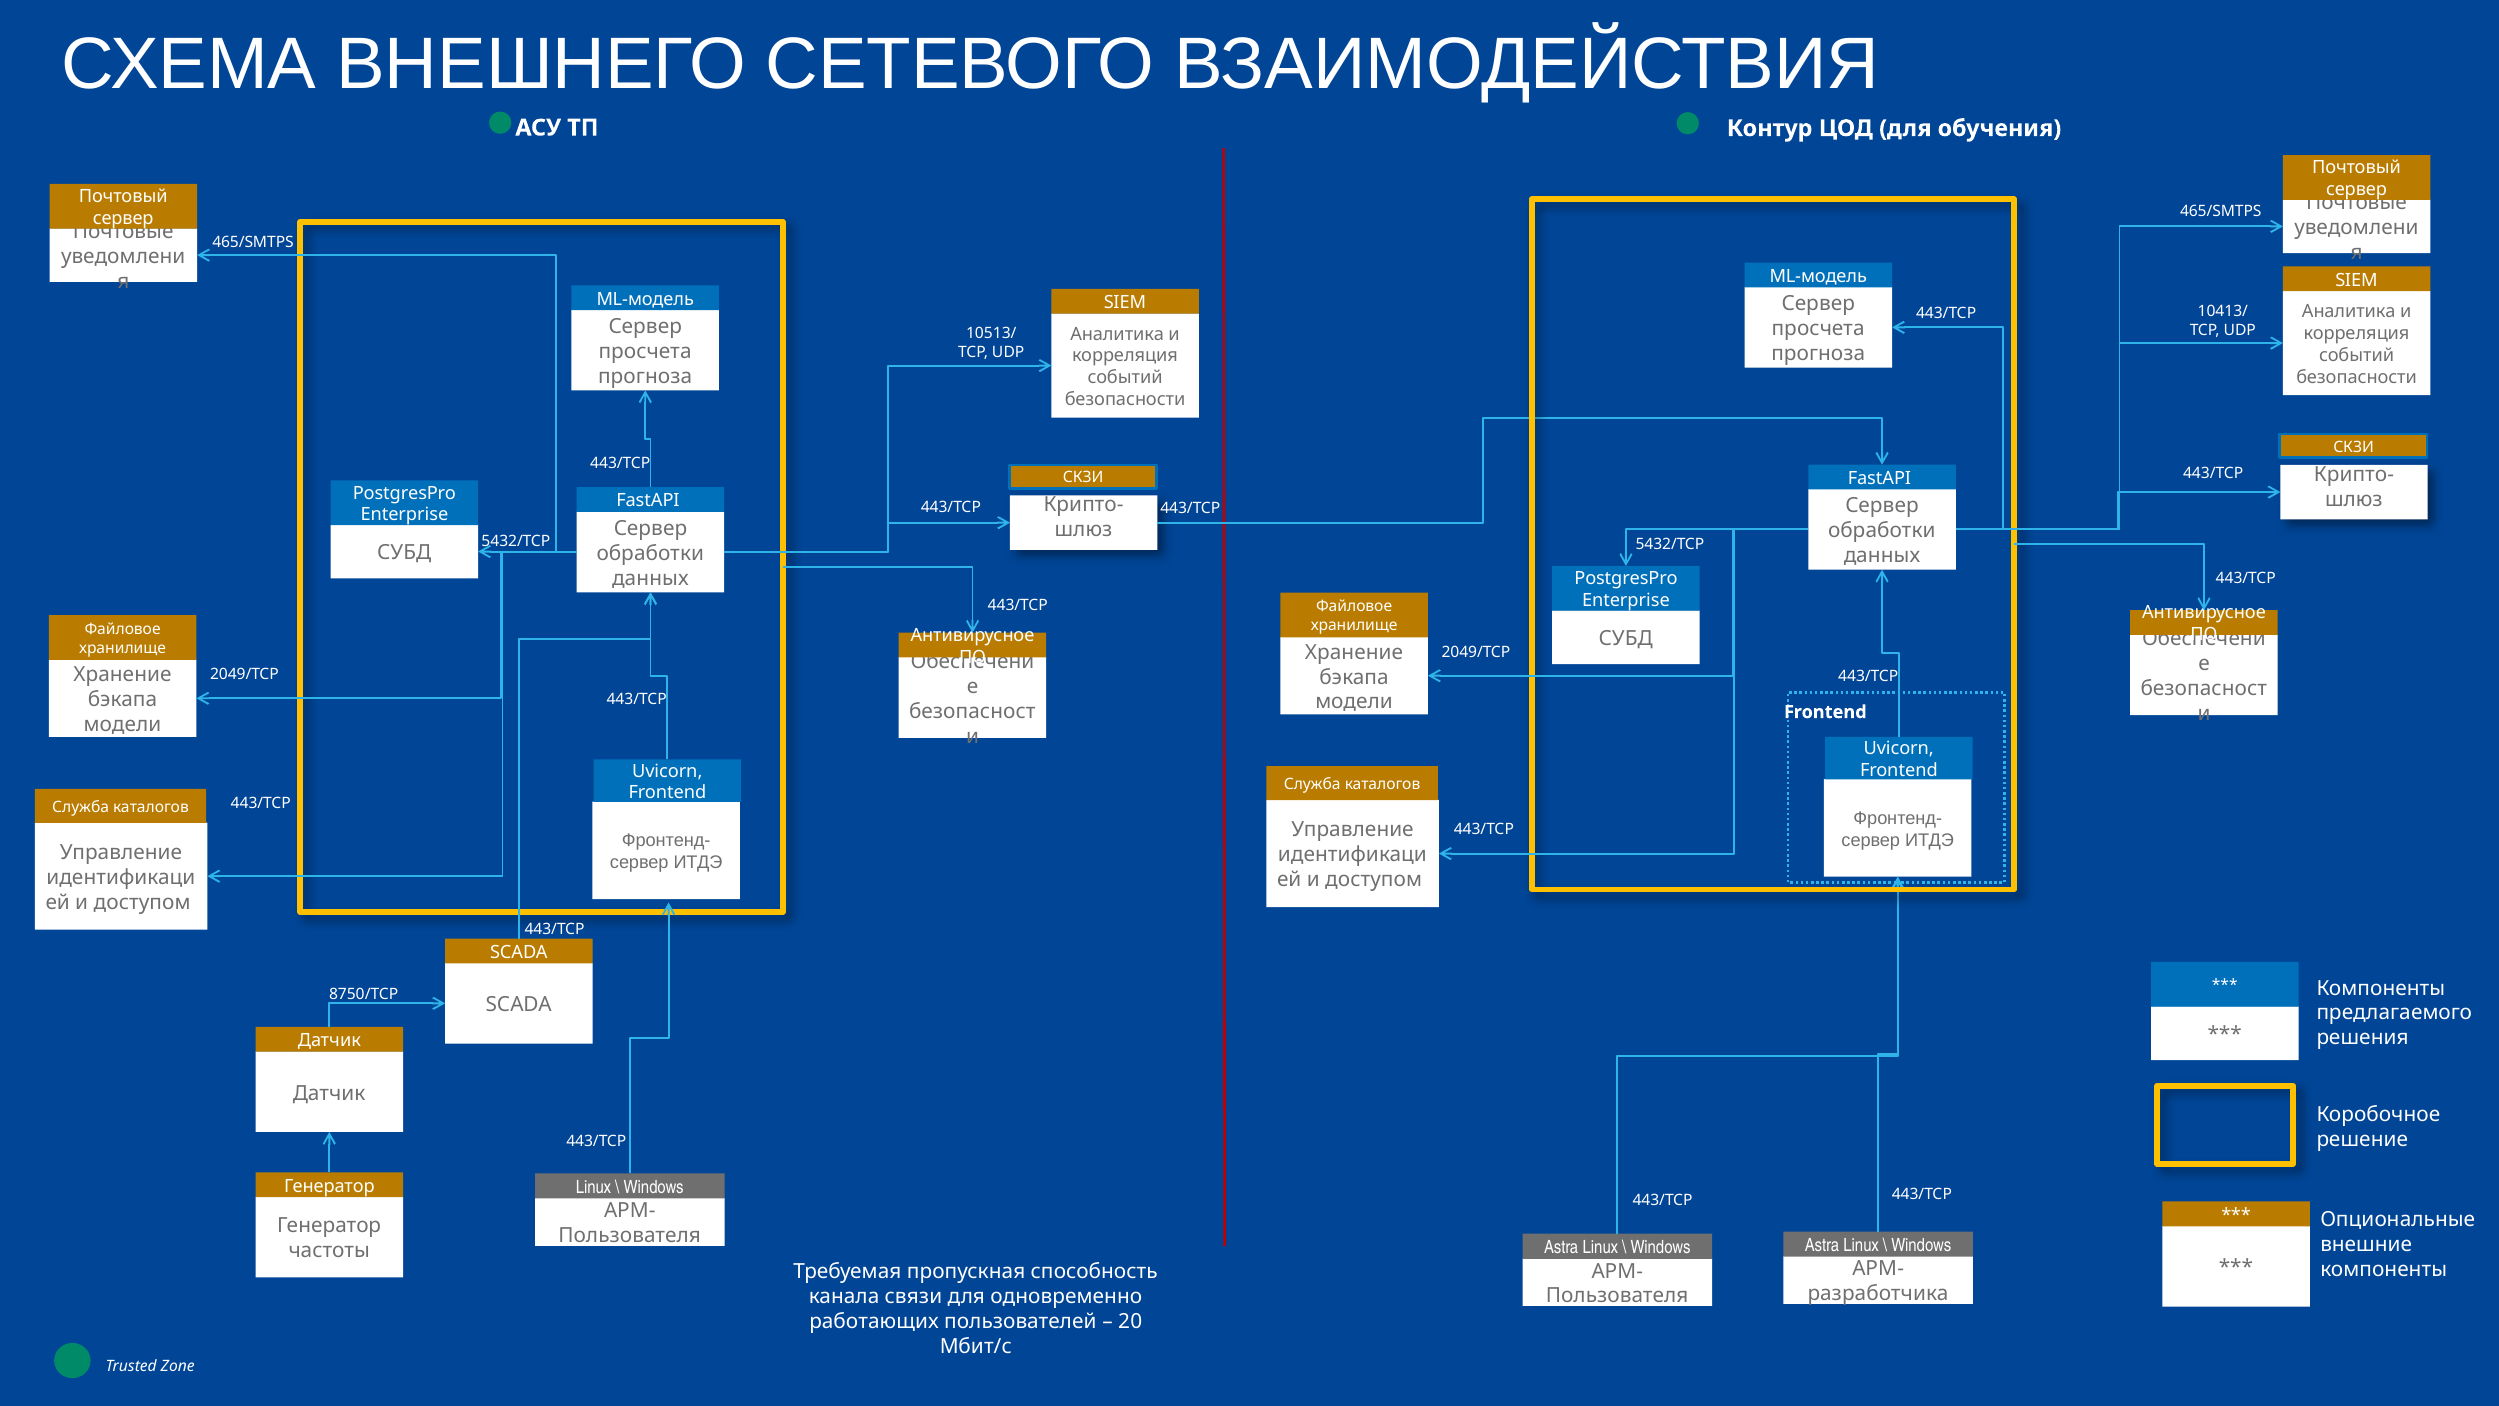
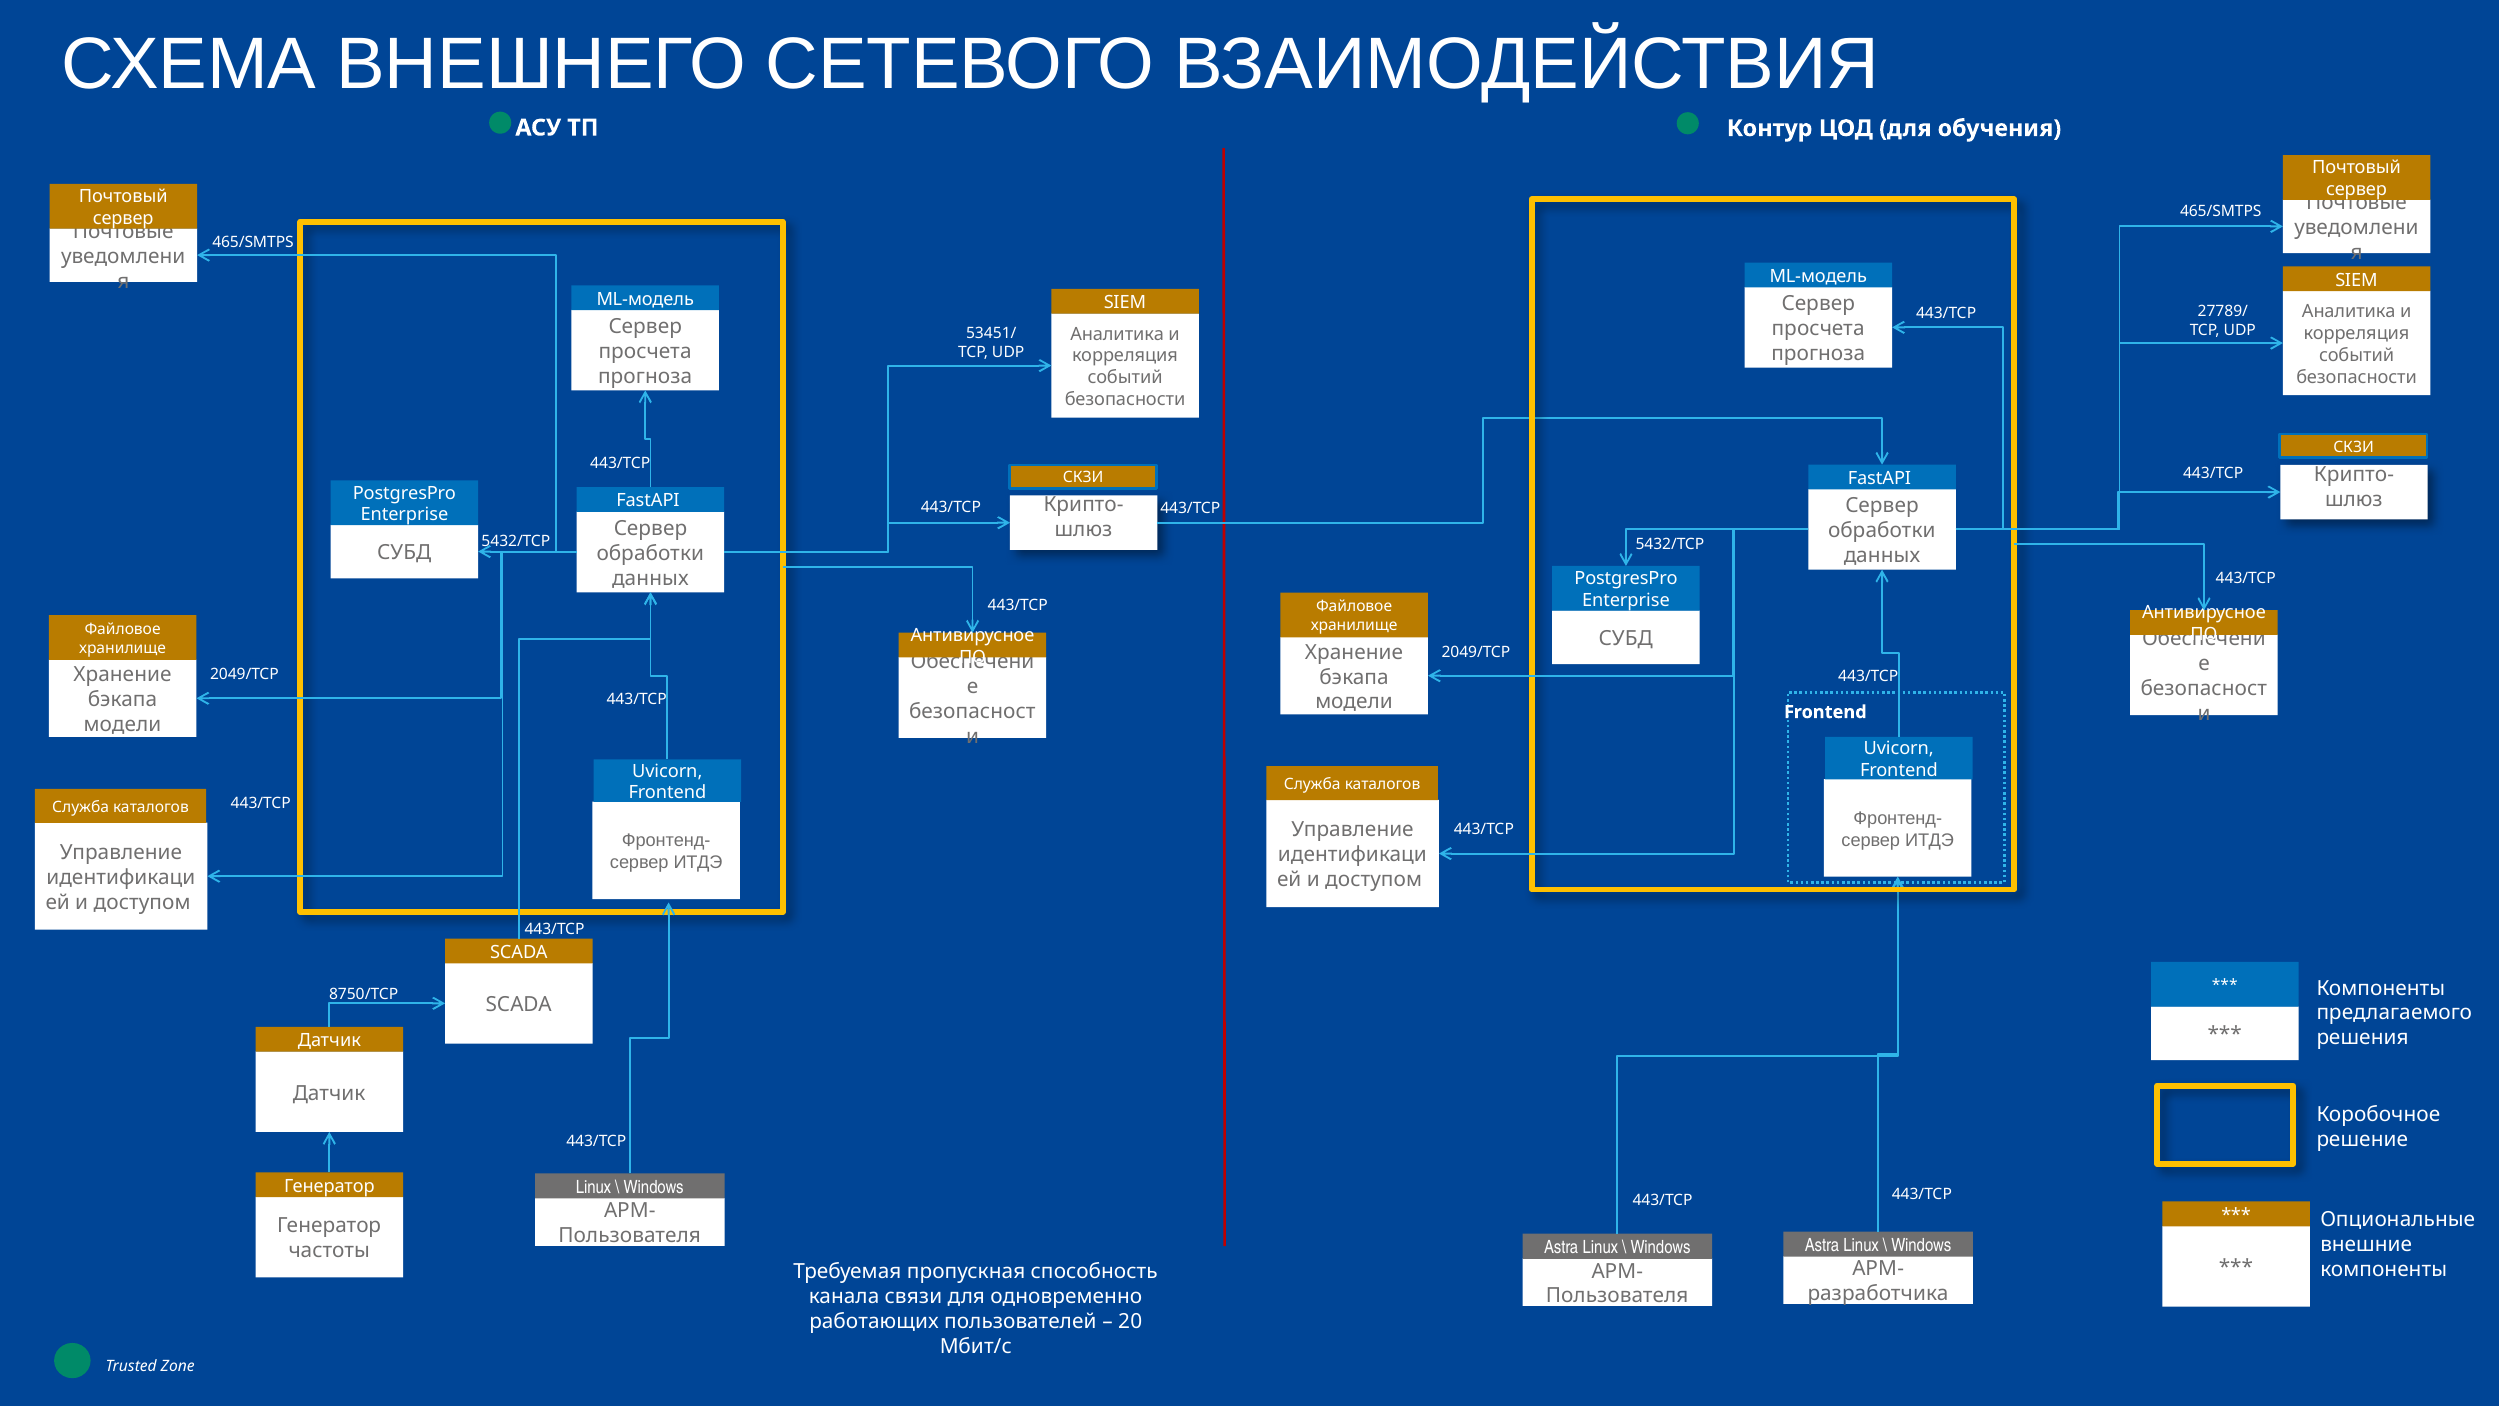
10413/: 10413/ -> 27789/ (2223, 311)
10513/: 10513/ -> 53451/ (991, 334)
